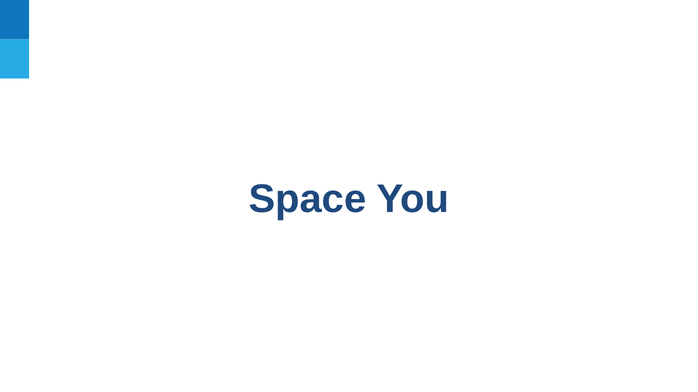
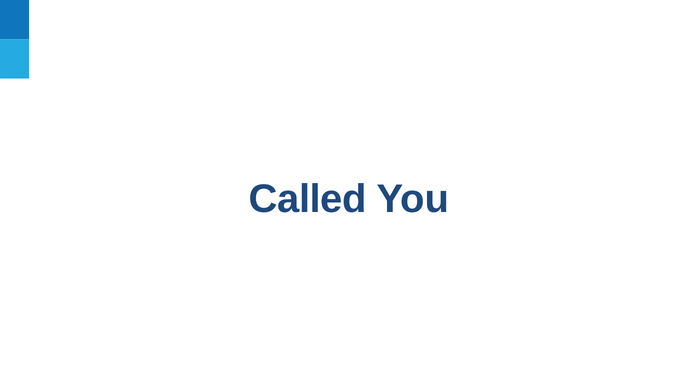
Space: Space -> Called (308, 199)
